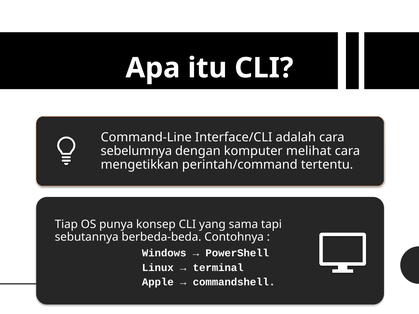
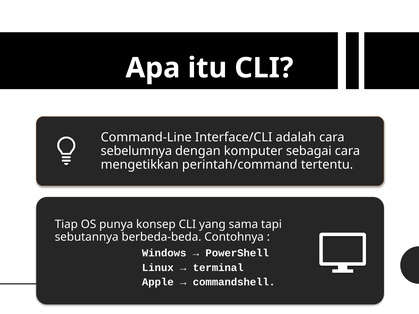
melihat: melihat -> sebagai (309, 151)
